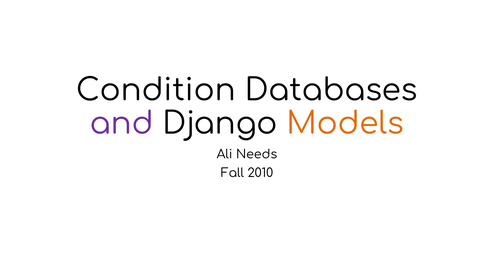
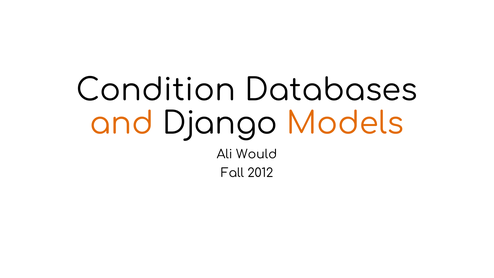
and colour: purple -> orange (122, 123)
Needs: Needs -> Would (257, 154)
2010: 2010 -> 2012 (260, 173)
